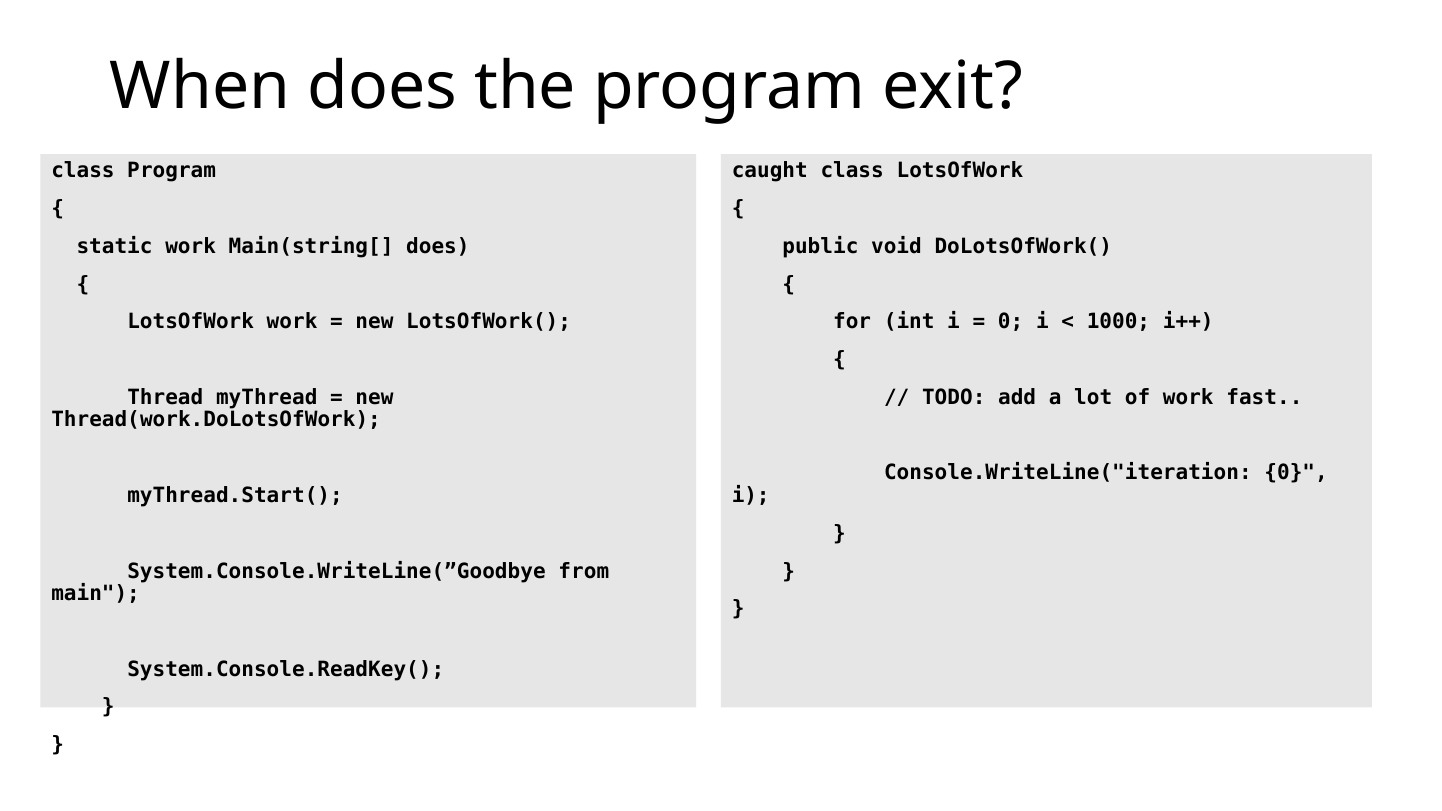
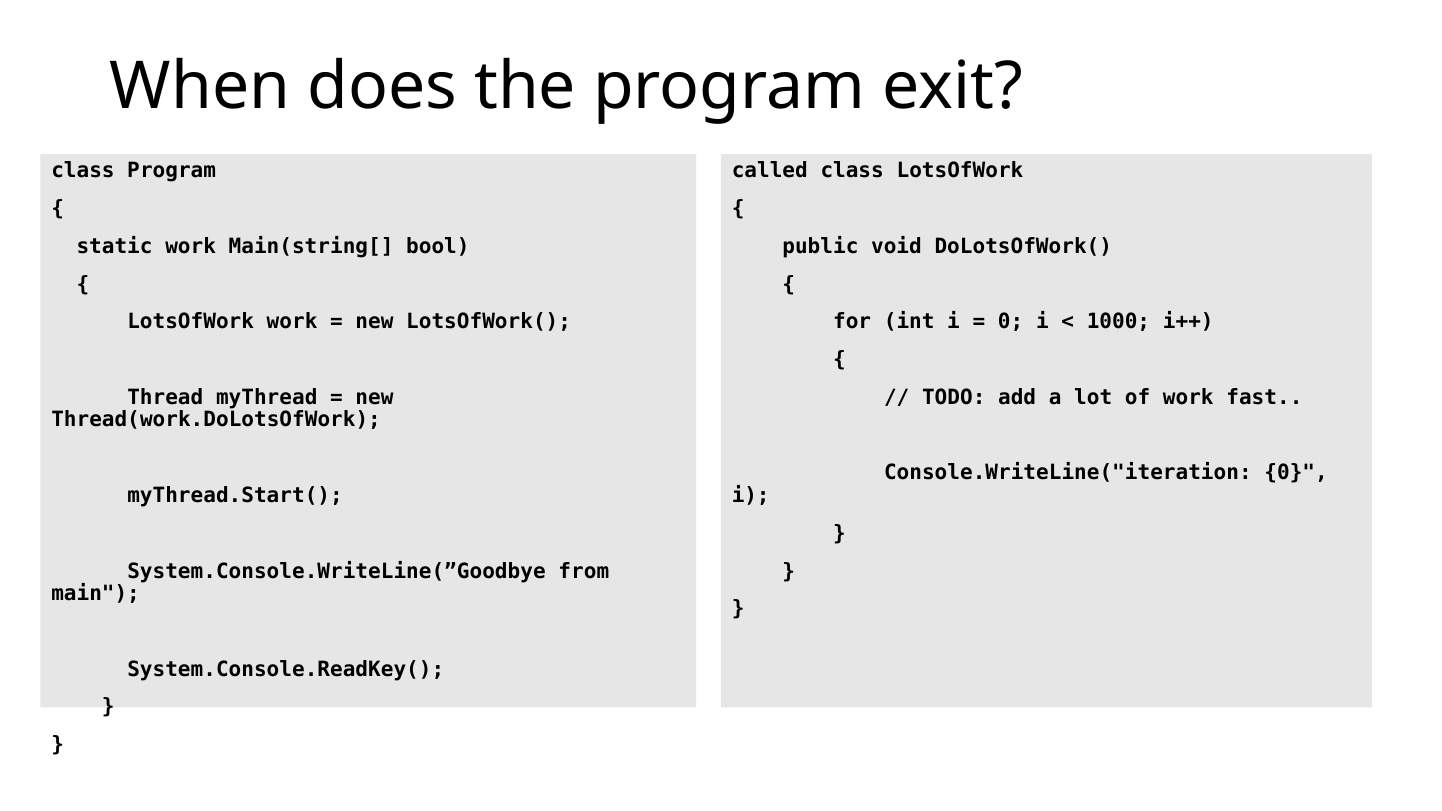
caught: caught -> called (770, 171)
Main(string[ does: does -> bool (438, 246)
